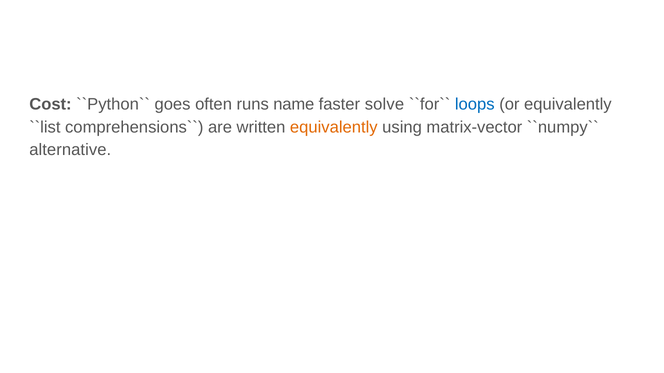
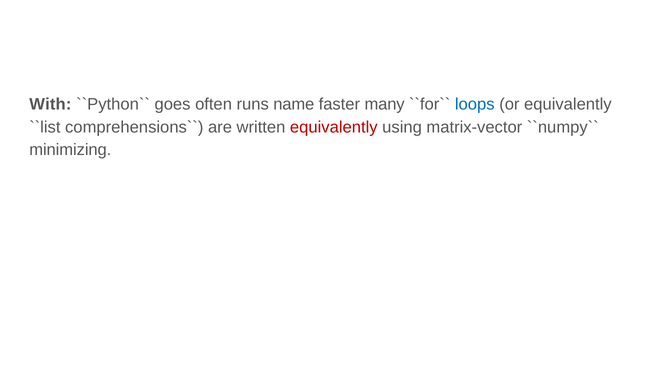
Cost: Cost -> With (50, 104)
solve: solve -> many (385, 104)
equivalently colour: orange -> red (334, 127)
alternative: alternative -> minimizing (70, 150)
